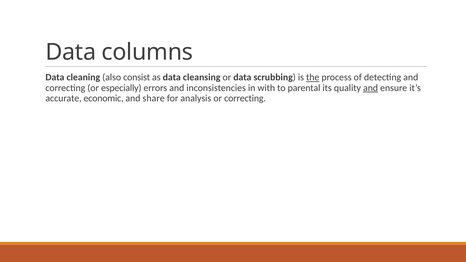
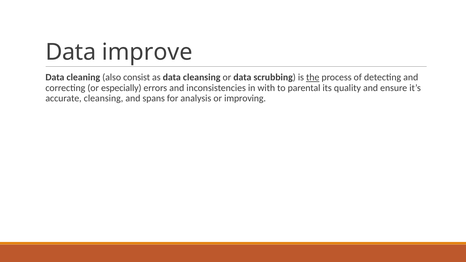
columns: columns -> improve (147, 52)
and underline: present -> none (371, 88)
accurate economic: economic -> cleansing (104, 98)
share: share -> spans (154, 98)
or correcting: correcting -> improving (245, 98)
